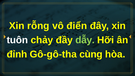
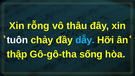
điển: điển -> thâu (77, 26)
dẫy colour: light green -> light blue (85, 40)
đỉnh: đỉnh -> thập (17, 54)
cùng: cùng -> sống (91, 54)
